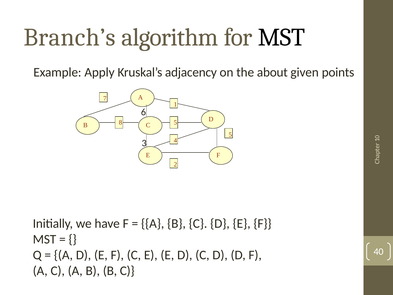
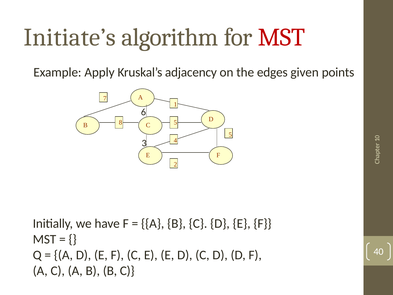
Branch’s: Branch’s -> Initiate’s (70, 37)
MST colour: black -> red (281, 37)
about: about -> edges (272, 72)
